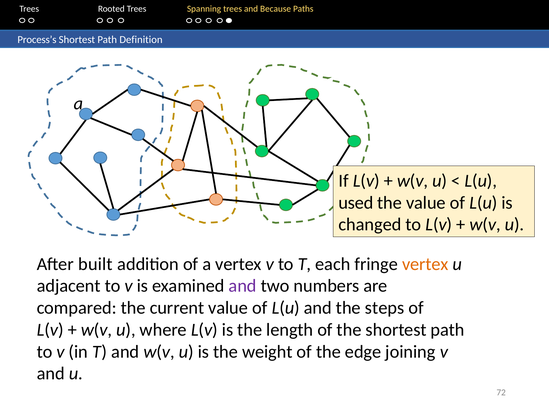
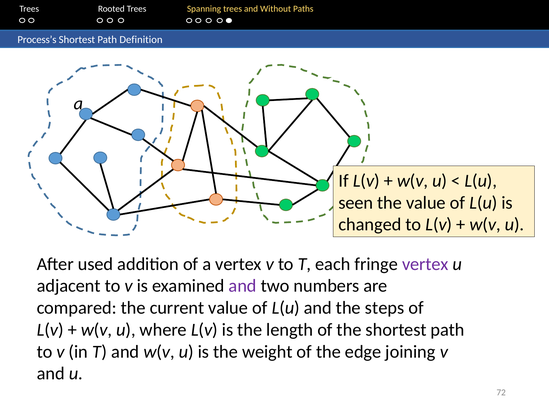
Because: Because -> Without (276, 9)
used: used -> seen (356, 203)
built: built -> used (96, 264)
vertex colour: orange -> purple (425, 264)
